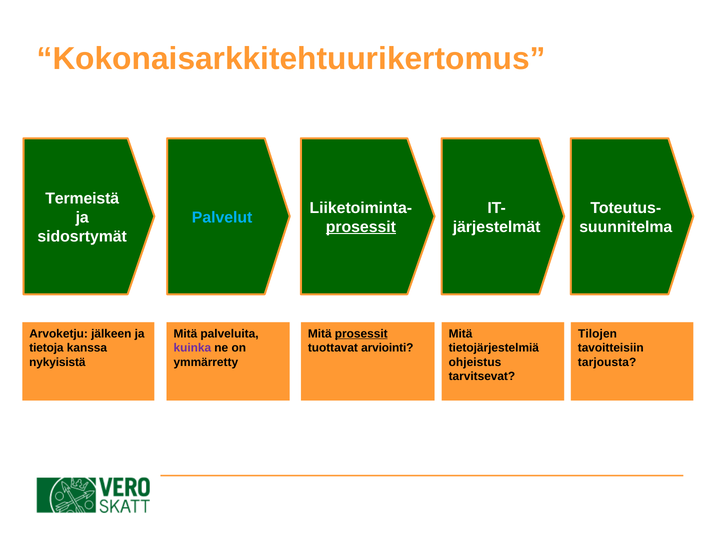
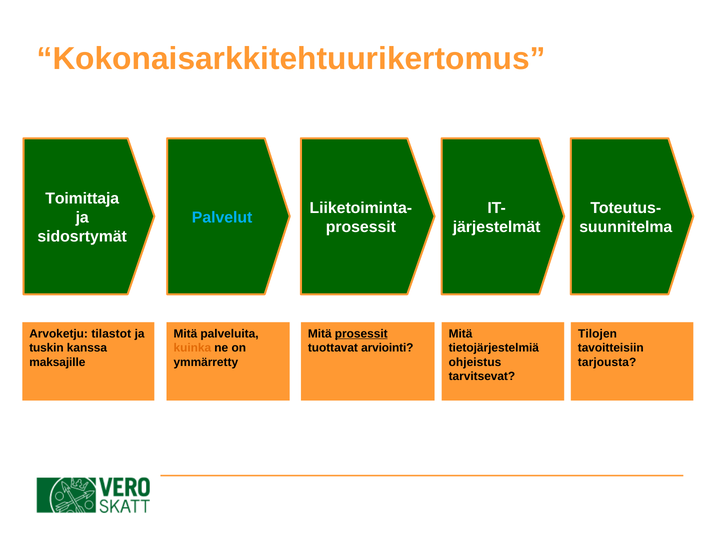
Termeistä: Termeistä -> Toimittaja (82, 198)
prosessit underline: present -> none (361, 227)
jälkeen: jälkeen -> tilastot (111, 333)
tietoja: tietoja -> tuskin (46, 348)
kuinka colour: purple -> orange (192, 348)
nykyisistä: nykyisistä -> maksajille (57, 362)
